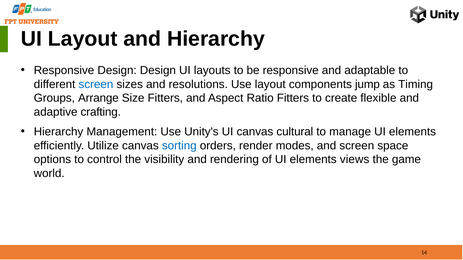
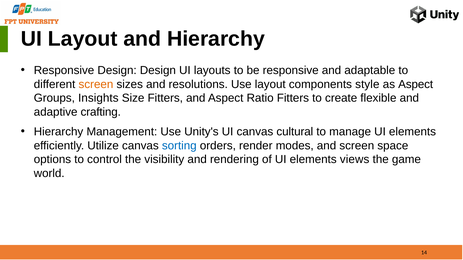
screen colour: blue -> orange (96, 84)
jump: jump -> style (367, 84)
as Timing: Timing -> Aspect (416, 84)
Arrange: Arrange -> Insights (98, 98)
